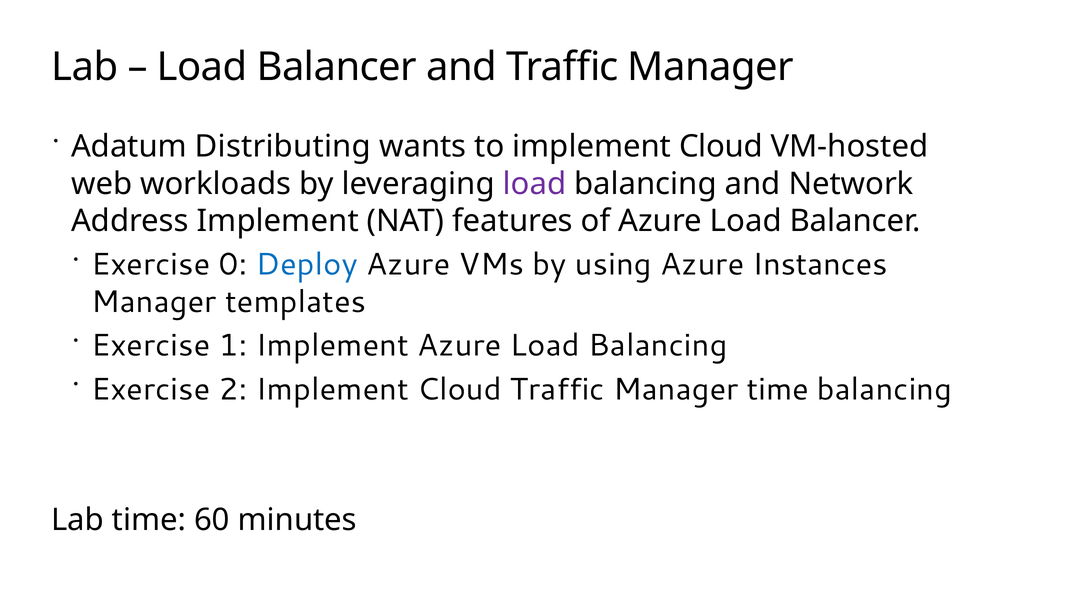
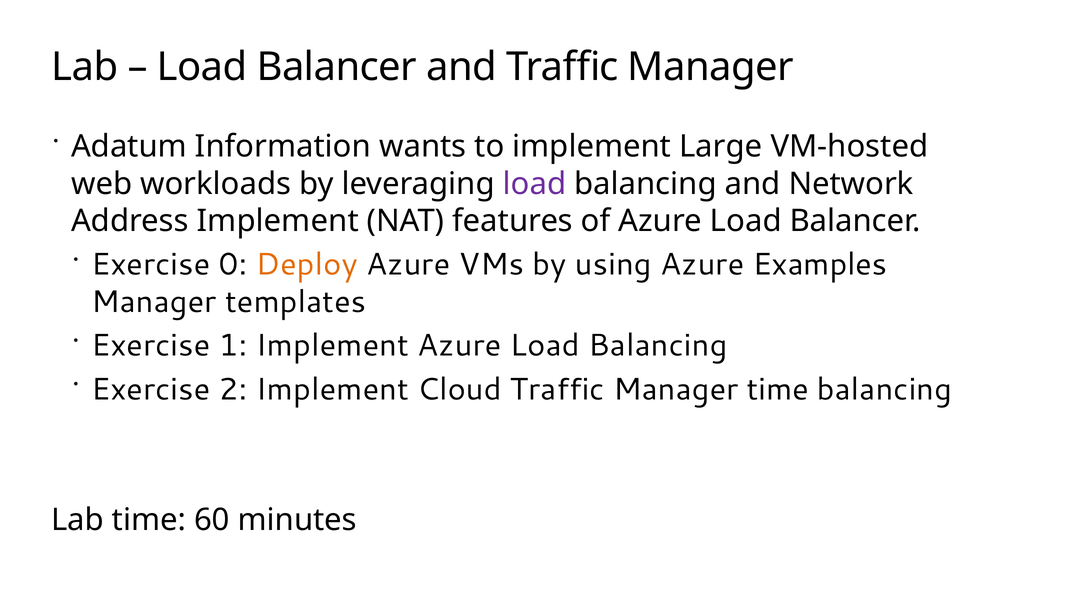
Distributing: Distributing -> Information (283, 146)
to implement Cloud: Cloud -> Large (721, 146)
Deploy colour: blue -> orange (307, 265)
Instances: Instances -> Examples (820, 265)
